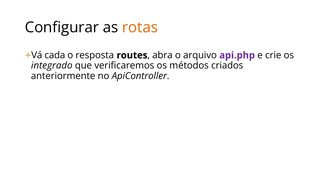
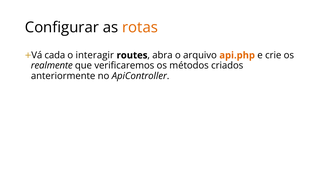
resposta: resposta -> interagir (95, 55)
api.php colour: purple -> orange (237, 55)
integrado: integrado -> realmente (52, 65)
